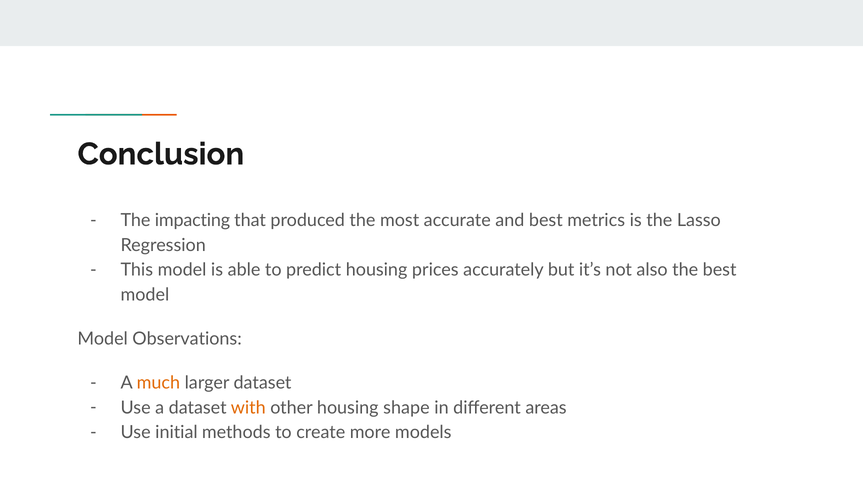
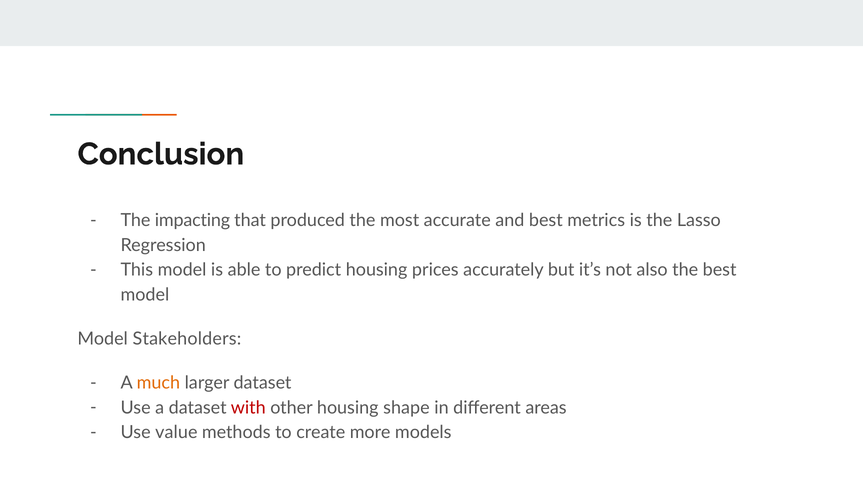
Observations: Observations -> Stakeholders (187, 338)
with colour: orange -> red (248, 407)
initial: initial -> value (176, 432)
